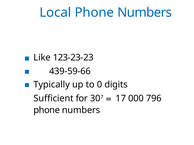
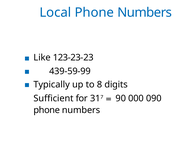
439-59-66: 439-59-66 -> 439-59-99 (70, 72)
0: 0 -> 8 (99, 85)
30: 30 -> 31 (95, 99)
17: 17 -> 90 (121, 99)
796: 796 -> 090 (154, 99)
